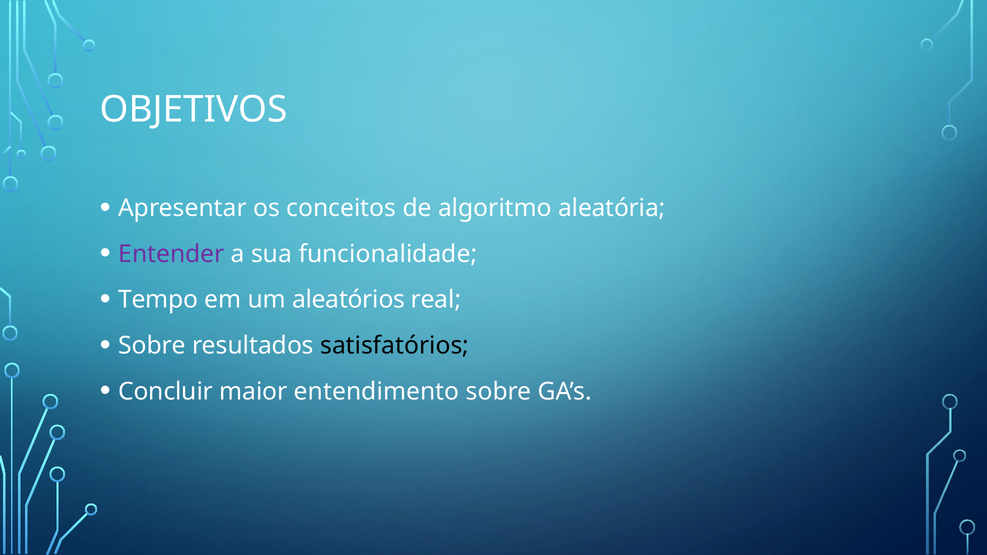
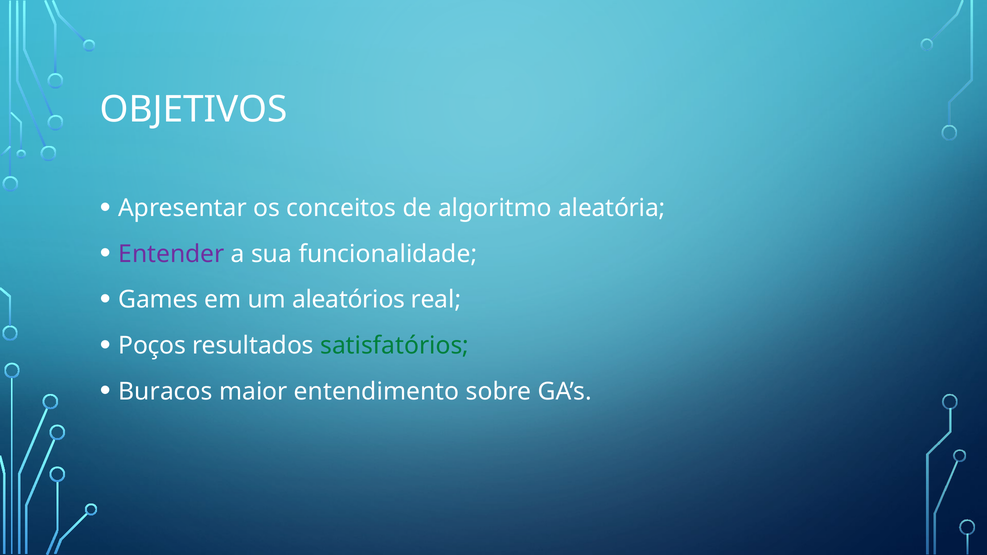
Tempo: Tempo -> Games (158, 300)
Sobre: Sobre -> Poços (152, 346)
satisfatórios colour: black -> green (395, 346)
Concluir: Concluir -> Buracos (165, 392)
